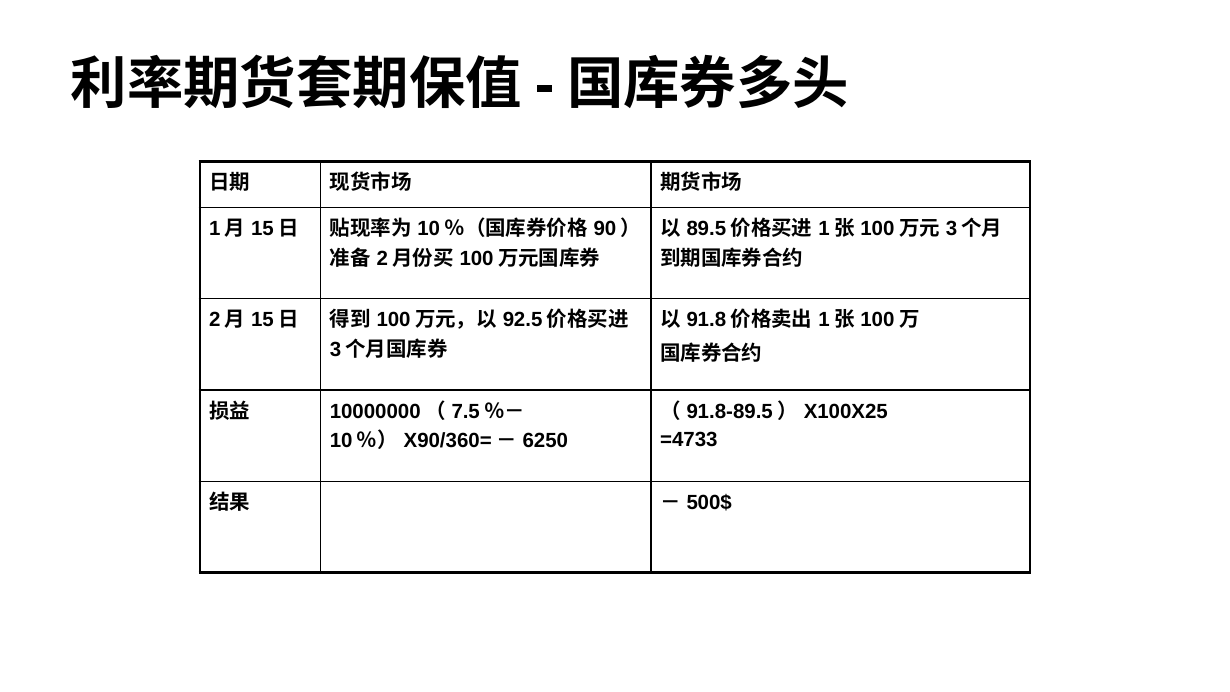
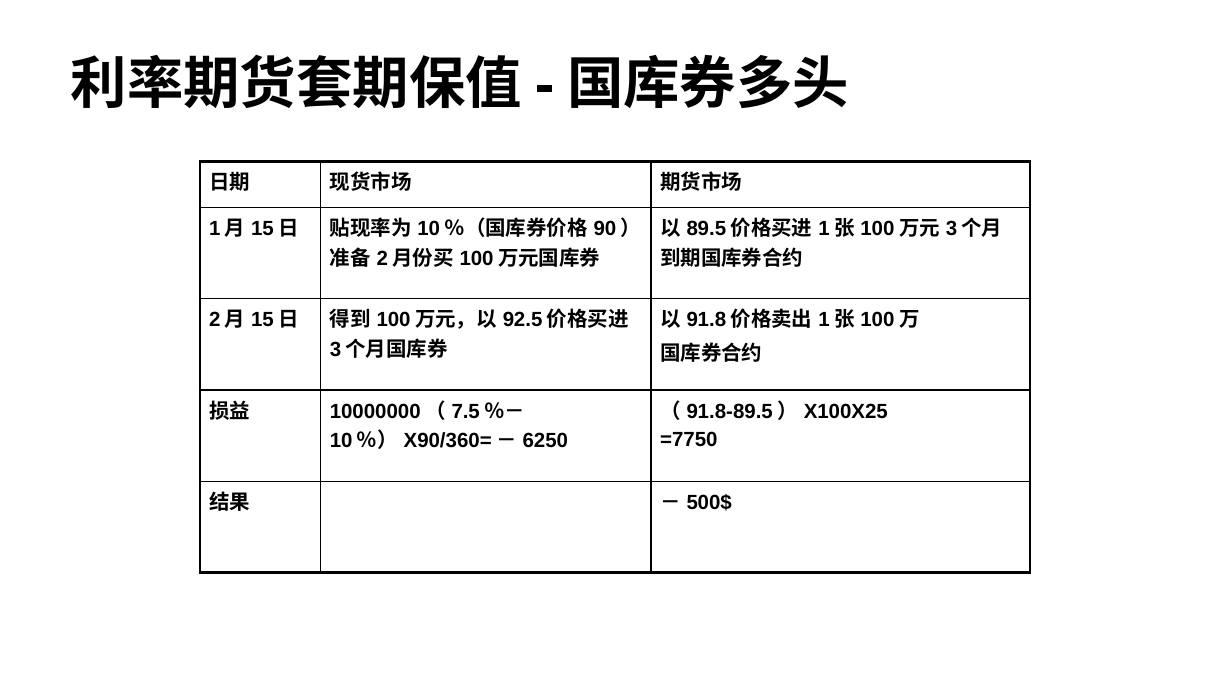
=4733: =4733 -> =7750 (689, 440)
